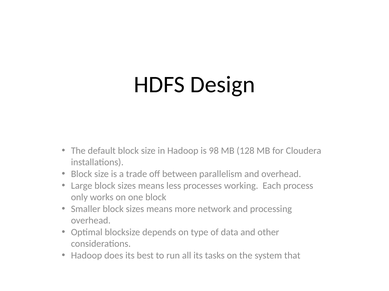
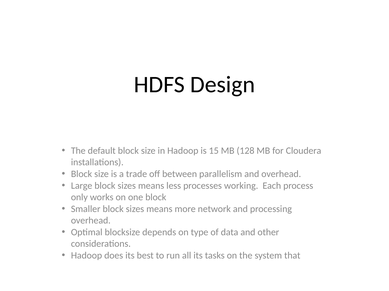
98: 98 -> 15 (214, 151)
